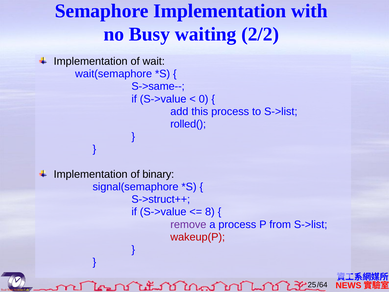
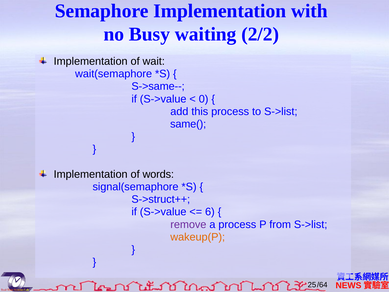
rolled(: rolled( -> same( (188, 124)
binary: binary -> words (158, 174)
8: 8 -> 6 (210, 212)
wakeup(P colour: red -> orange (198, 237)
